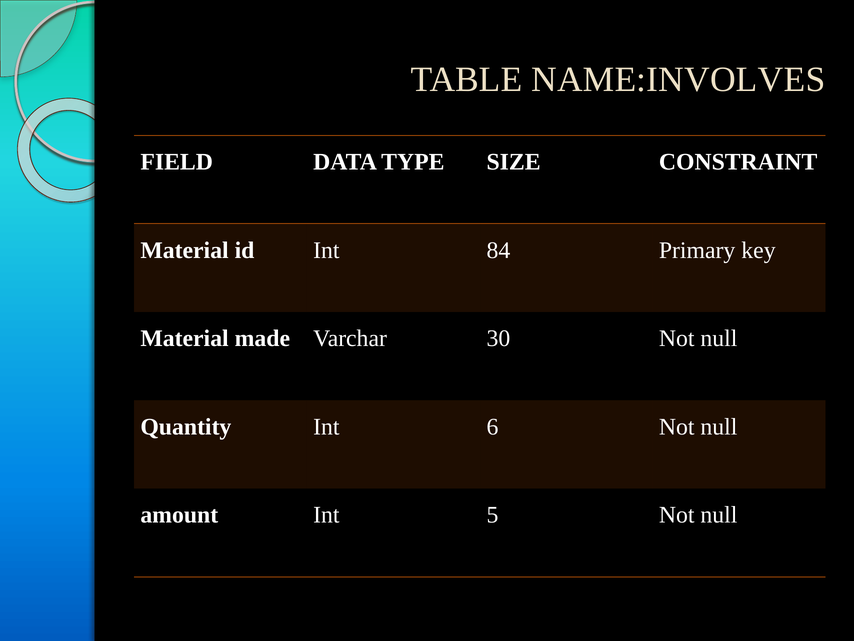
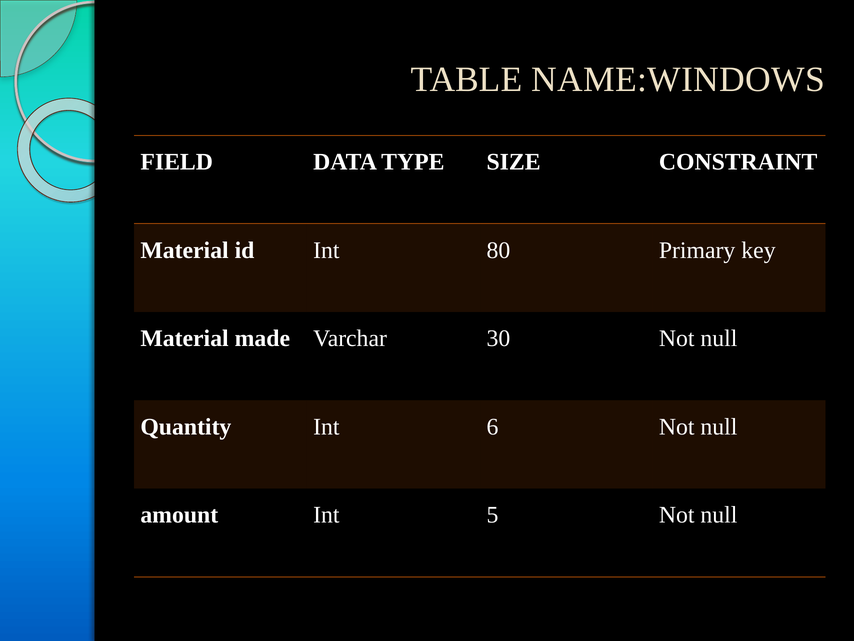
NAME:INVOLVES: NAME:INVOLVES -> NAME:WINDOWS (678, 79)
84: 84 -> 80 (498, 250)
